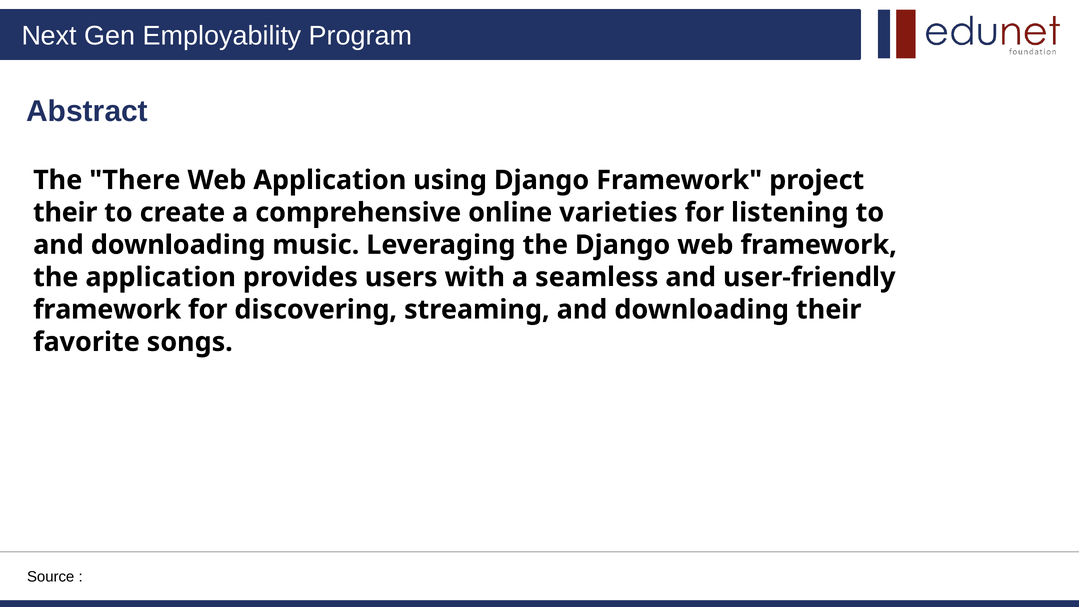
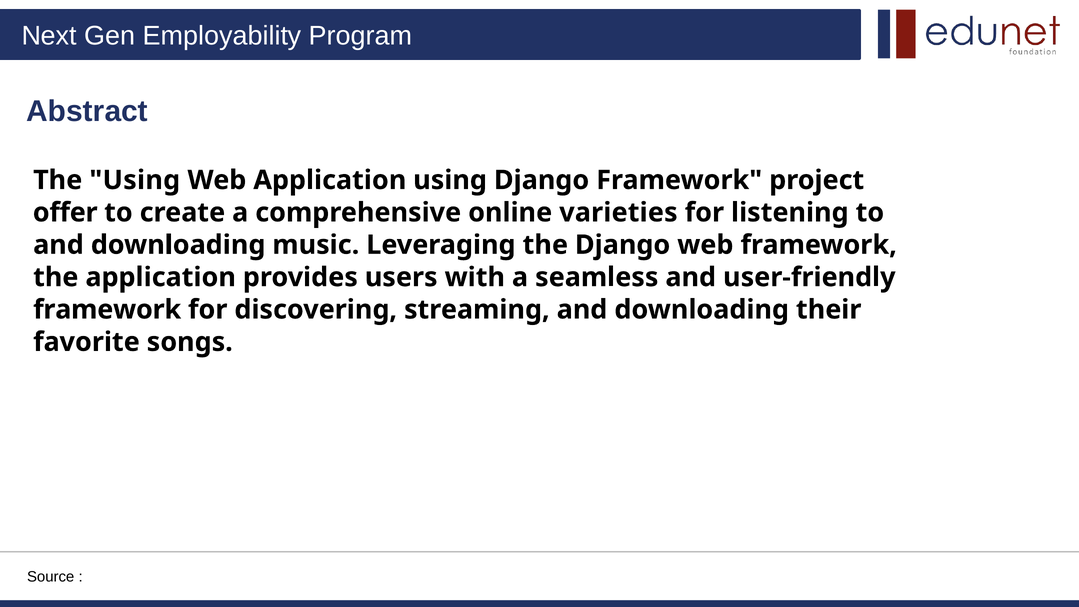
The There: There -> Using (135, 180)
their: their -> offer (65, 213)
